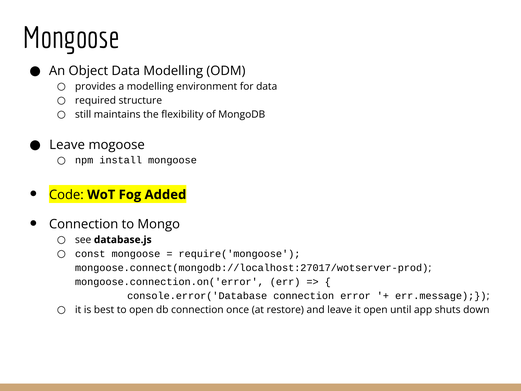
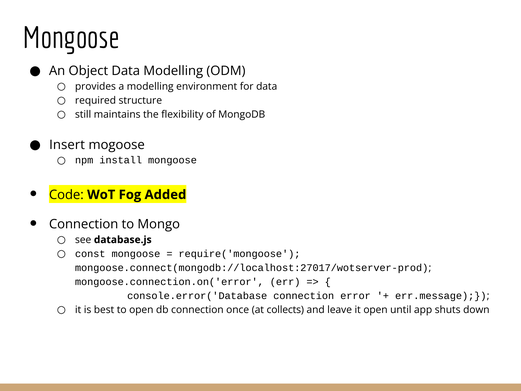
Leave: Leave -> Insert (67, 145)
restore: restore -> collects (285, 309)
